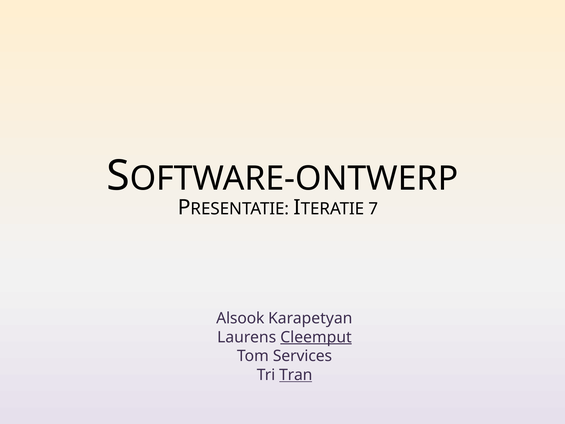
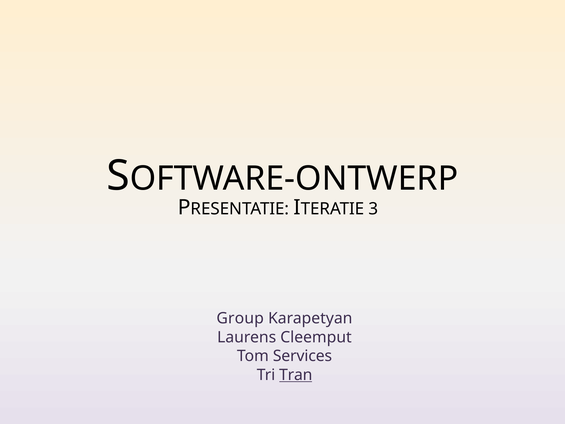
7: 7 -> 3 (373, 209)
Alsook: Alsook -> Group (240, 318)
Cleemput underline: present -> none (316, 337)
